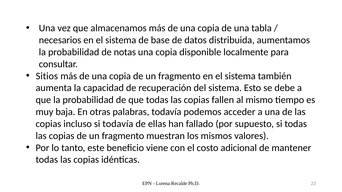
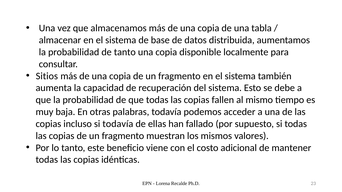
necesarios: necesarios -> almacenar (60, 40)
de notas: notas -> tanto (125, 52)
